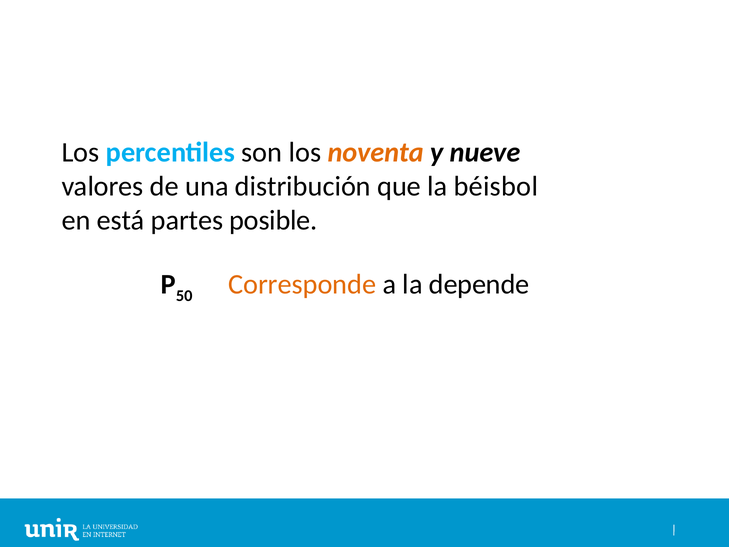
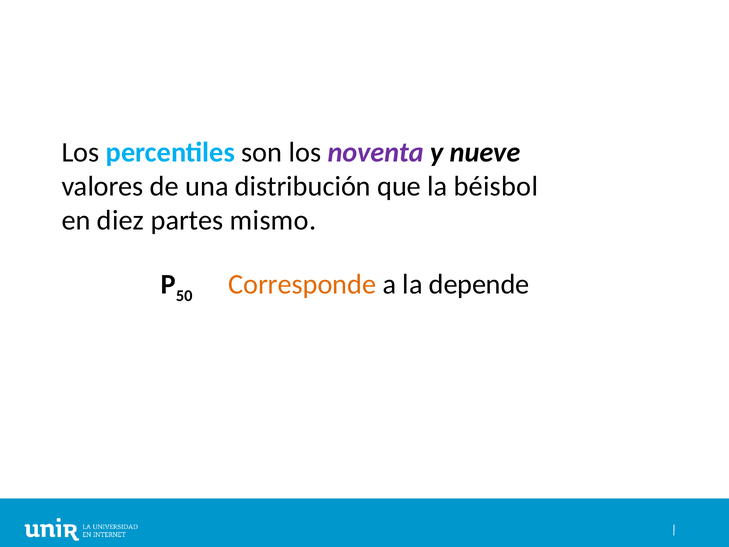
noventa colour: orange -> purple (376, 152)
está: está -> diez (121, 220)
posible: posible -> mismo (273, 220)
